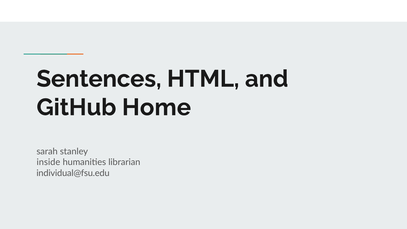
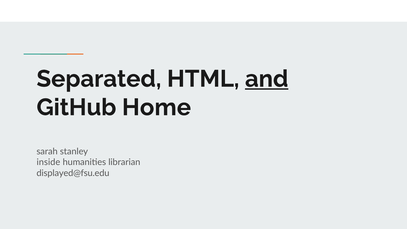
Sentences: Sentences -> Separated (99, 79)
and underline: none -> present (267, 79)
individual@fsu.edu: individual@fsu.edu -> displayed@fsu.edu (73, 173)
